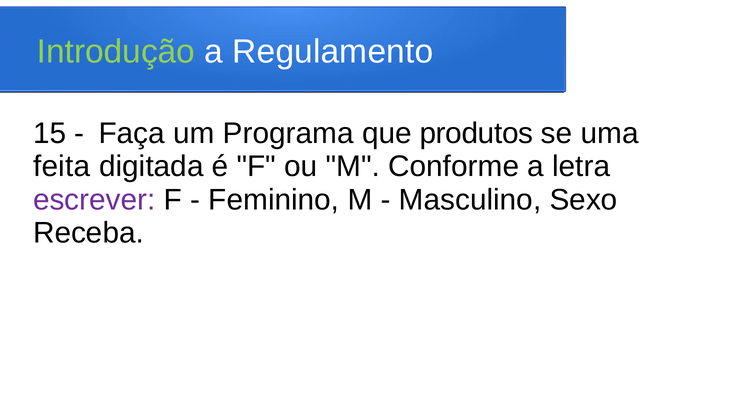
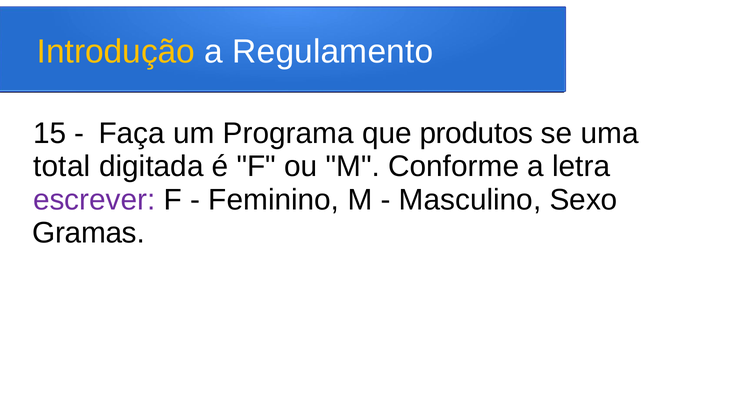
Introdução colour: light green -> yellow (116, 51)
feita: feita -> total (62, 166)
Receba: Receba -> Gramas (89, 233)
